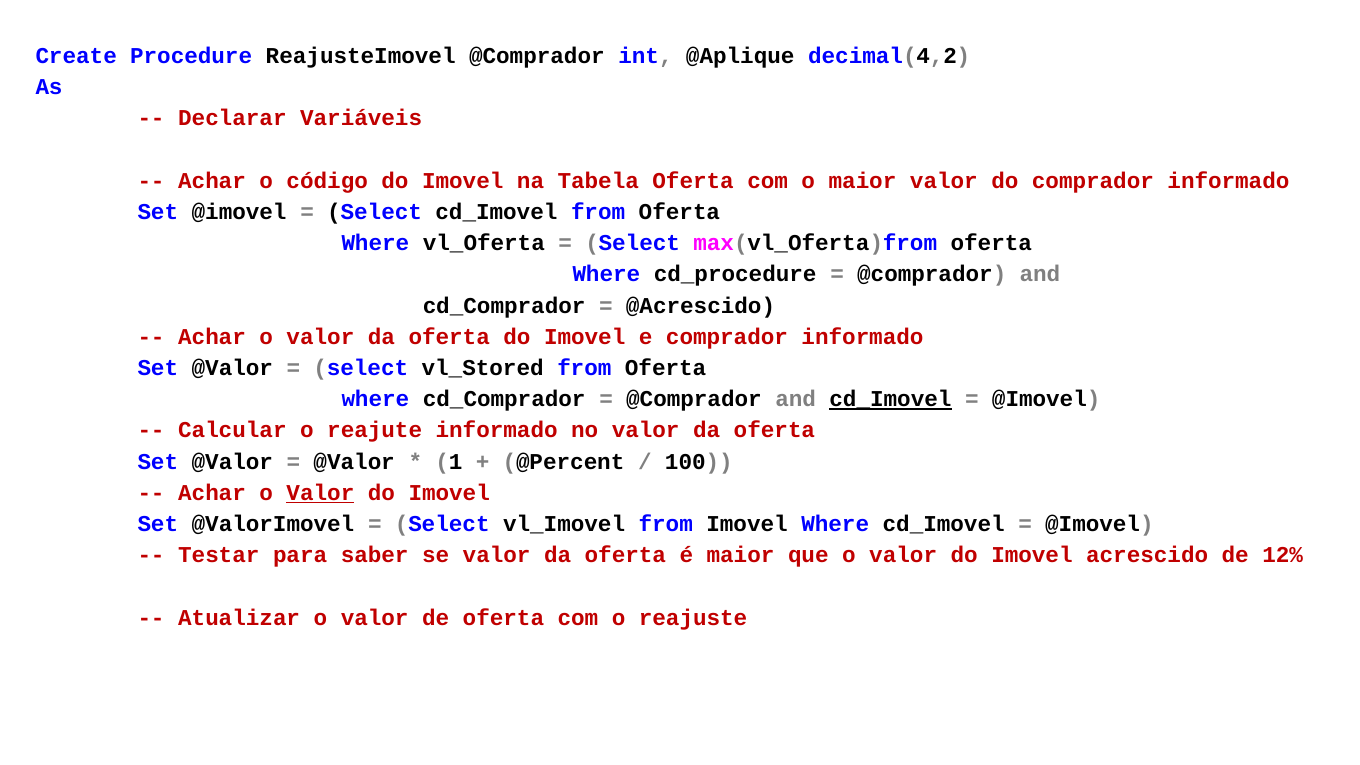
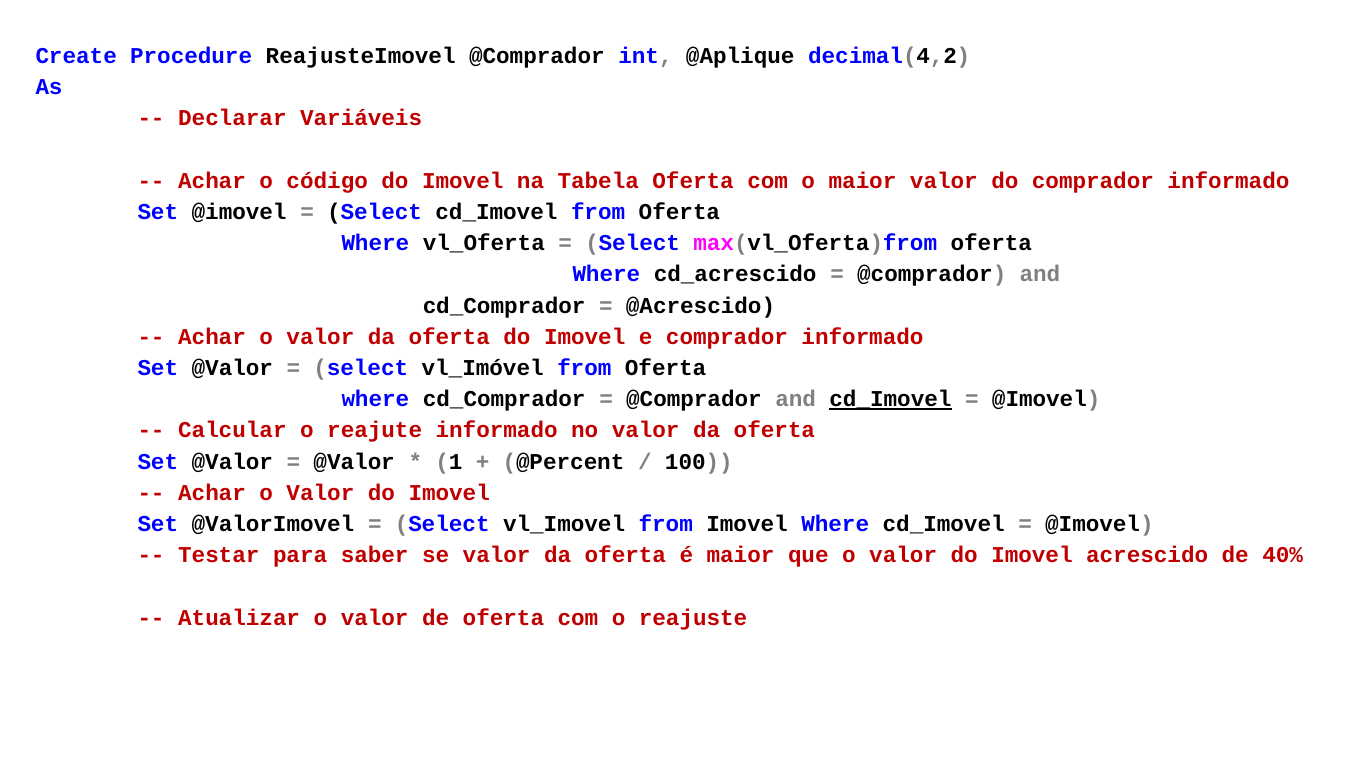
cd_procedure: cd_procedure -> cd_acrescido (735, 274)
vl_Stored: vl_Stored -> vl_Imóvel (483, 368)
Valor underline: present -> none (320, 493)
12%: 12% -> 40% (1283, 555)
